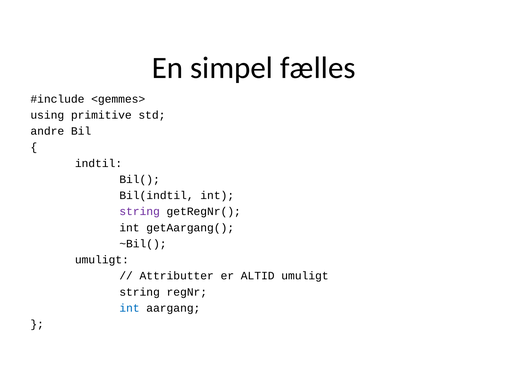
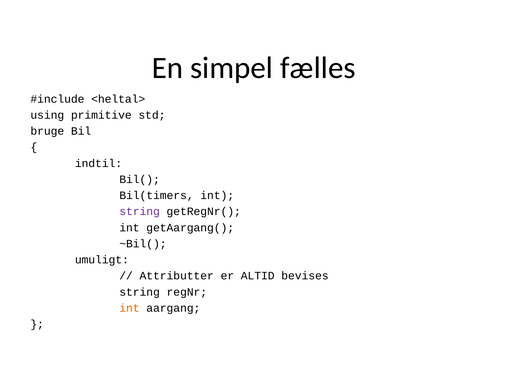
<gemmes>: <gemmes> -> <heltal> (118, 99)
andre: andre -> bruge (47, 131)
Bil(indtil: Bil(indtil -> Bil(timers (156, 195)
ALTID umuligt: umuligt -> bevises (305, 276)
int colour: blue -> orange (129, 308)
